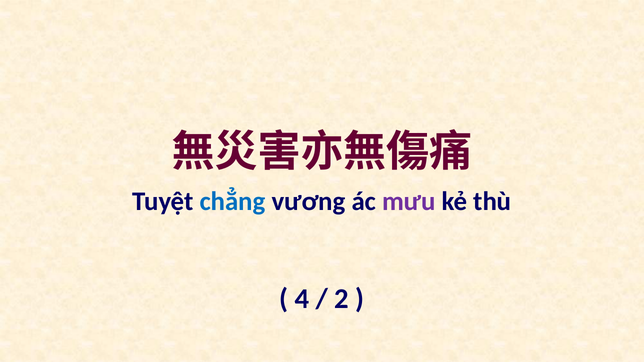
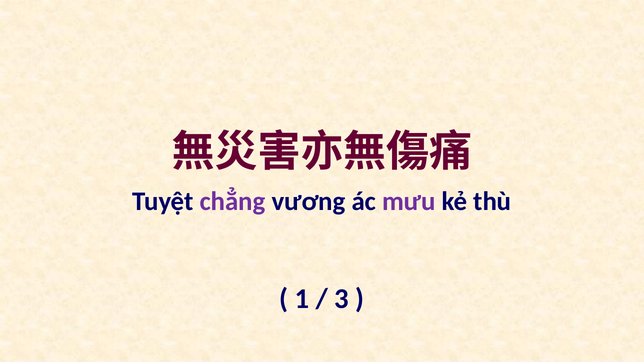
chẳng colour: blue -> purple (233, 201)
4: 4 -> 1 (302, 299)
2: 2 -> 3 (342, 299)
